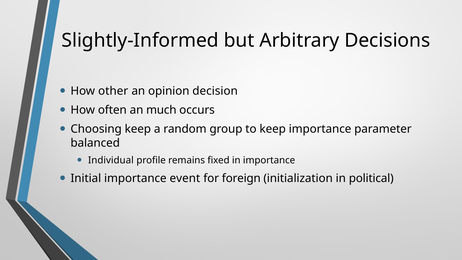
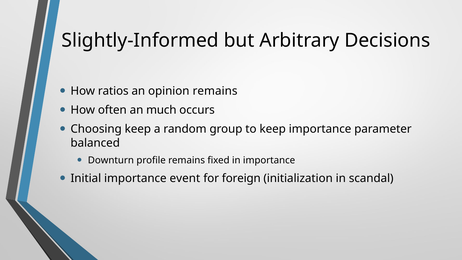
other: other -> ratios (113, 91)
opinion decision: decision -> remains (215, 91)
Individual: Individual -> Downturn (111, 160)
political: political -> scandal (371, 178)
